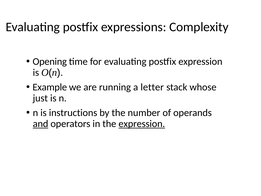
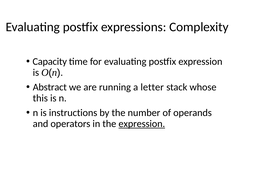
Opening: Opening -> Capacity (50, 61)
Example: Example -> Abstract (50, 87)
just: just -> this (40, 98)
and underline: present -> none (41, 124)
